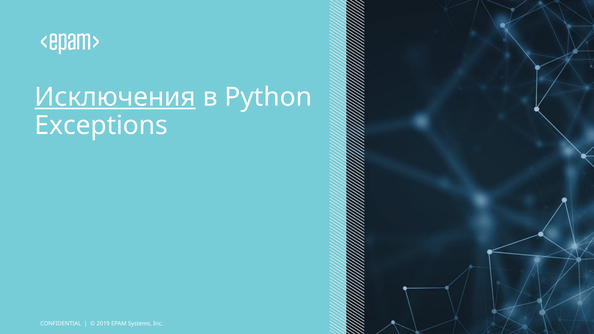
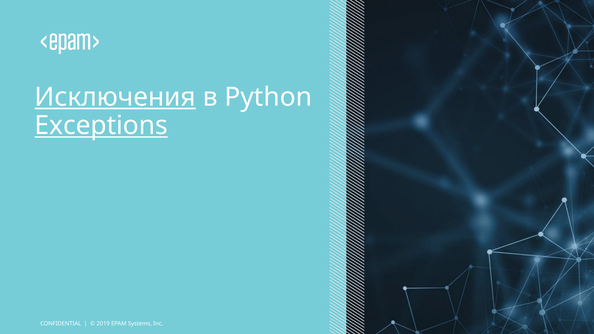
Exceptions underline: none -> present (101, 126)
